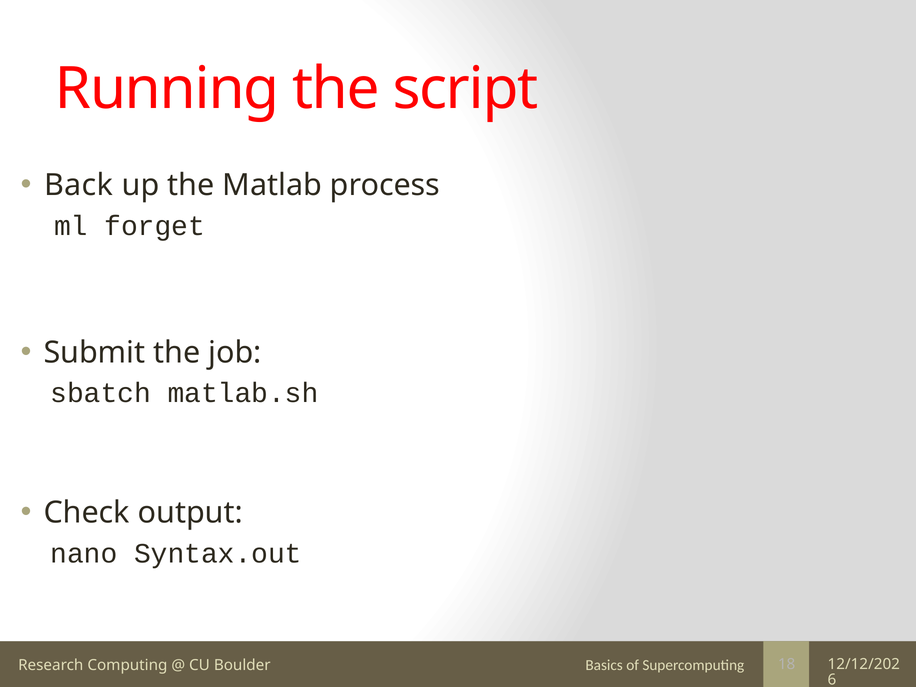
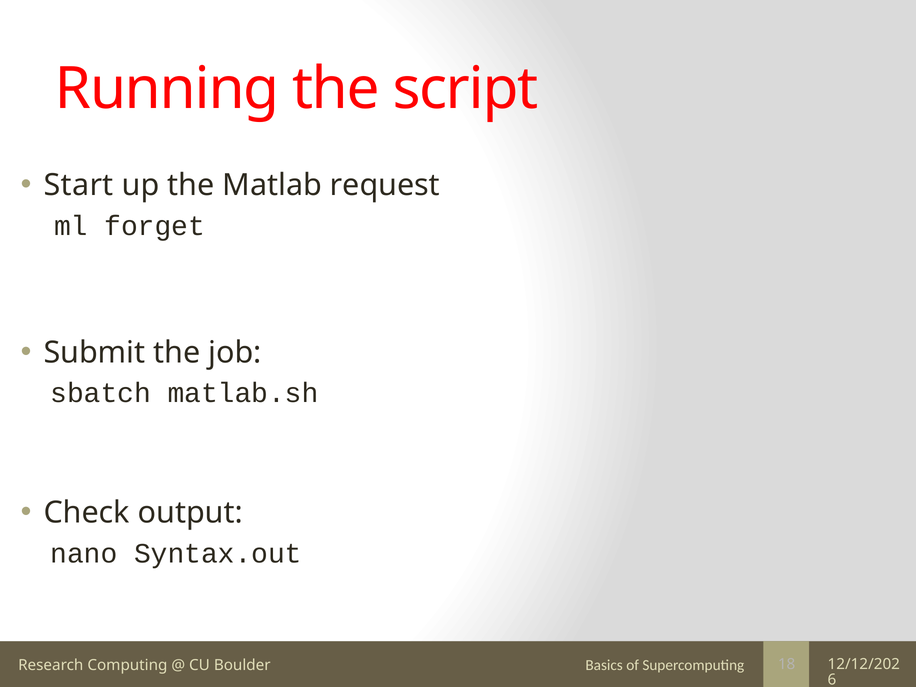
Back: Back -> Start (79, 185)
process: process -> request (385, 185)
